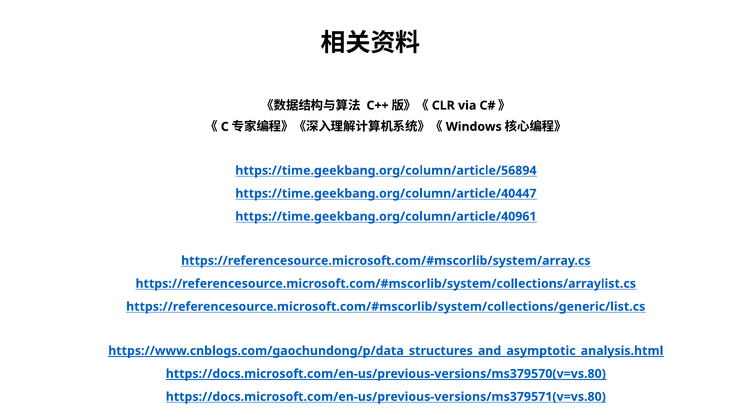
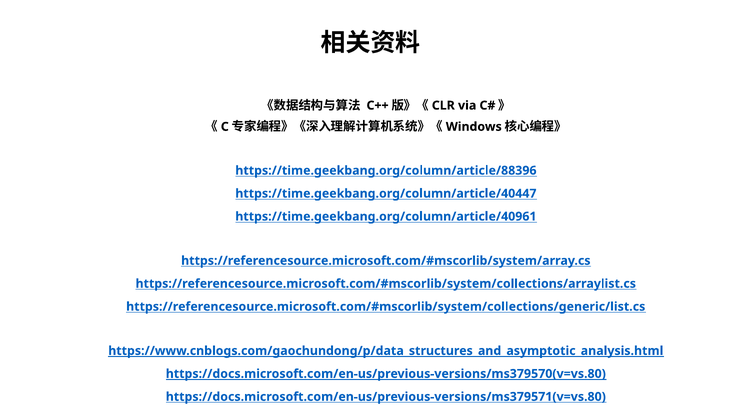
https://time.geekbang.org/column/article/56894: https://time.geekbang.org/column/article/56894 -> https://time.geekbang.org/column/article/88396 (386, 171)
